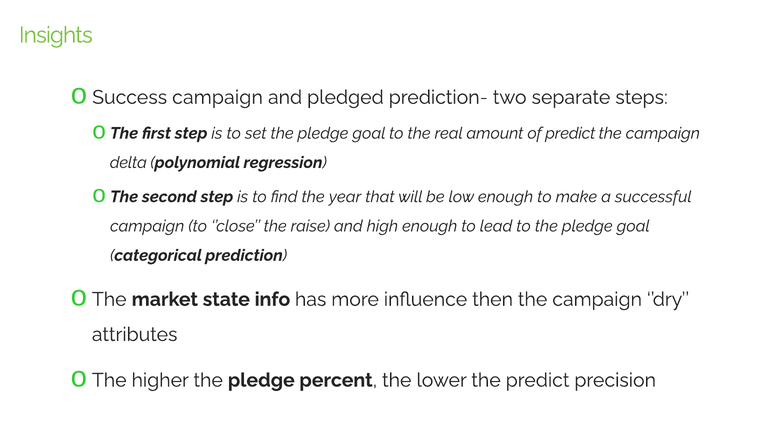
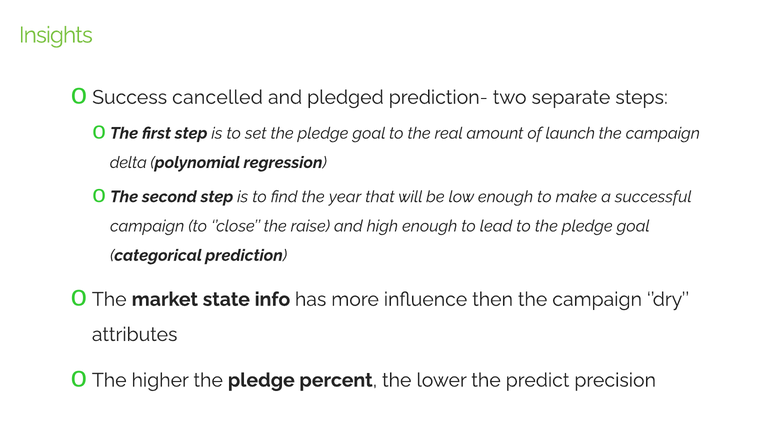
Success campaign: campaign -> cancelled (217, 97)
of predict: predict -> launch (570, 133)
